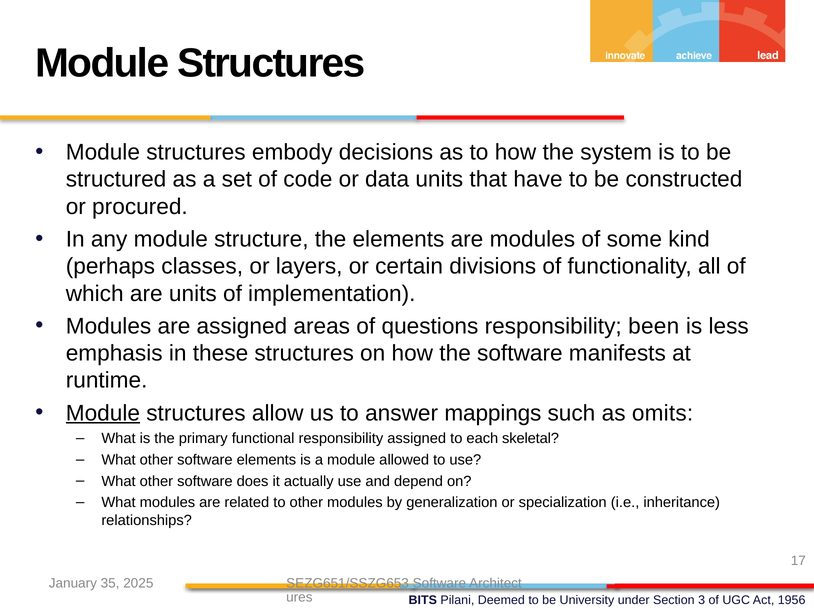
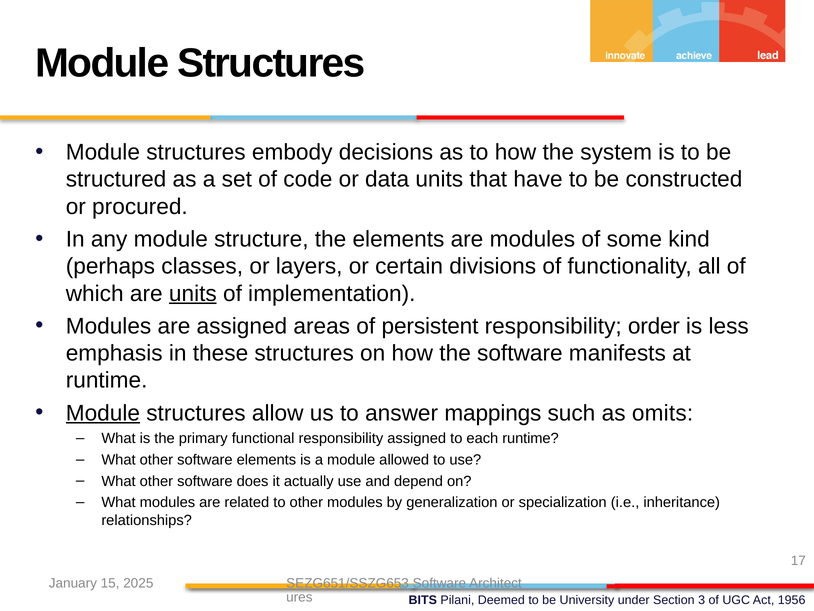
units underline: none -> present (193, 293)
questions: questions -> persistent (430, 326)
been: been -> order (654, 326)
each skeletal: skeletal -> runtime (531, 438)
35: 35 -> 15 (110, 583)
